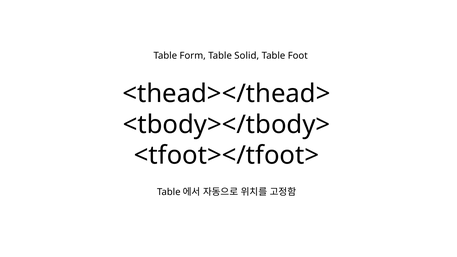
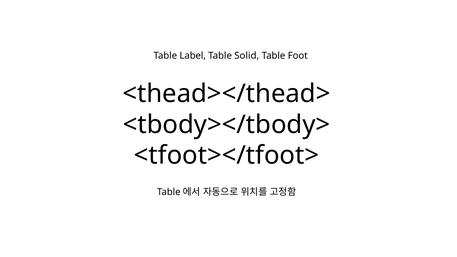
Form: Form -> Label (193, 56)
